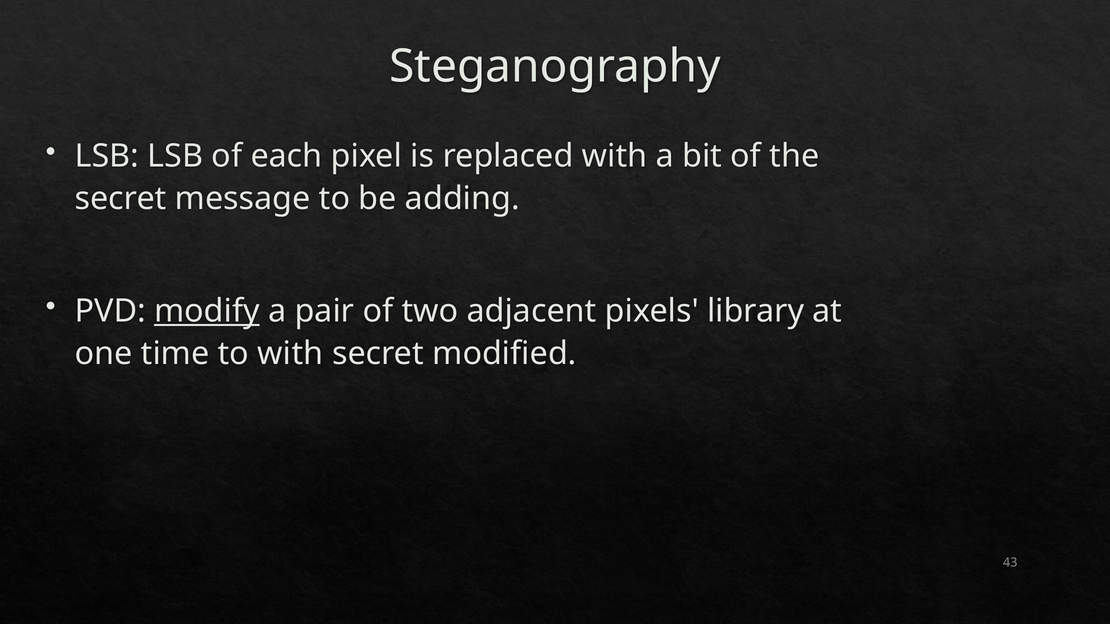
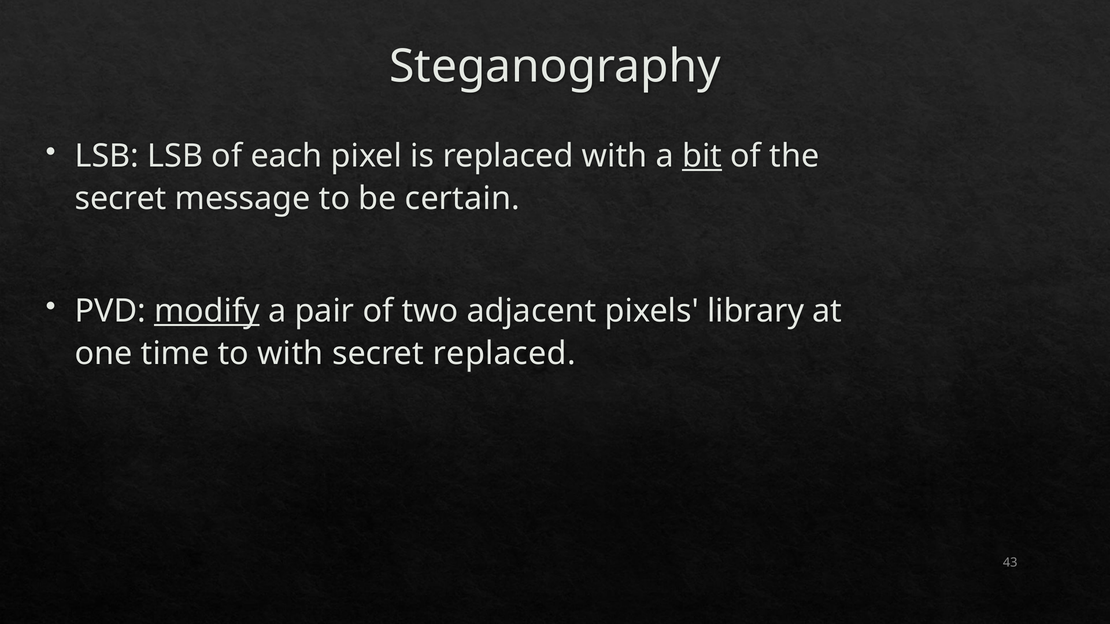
bit underline: none -> present (702, 156)
adding: adding -> certain (462, 199)
secret modified: modified -> replaced (504, 354)
